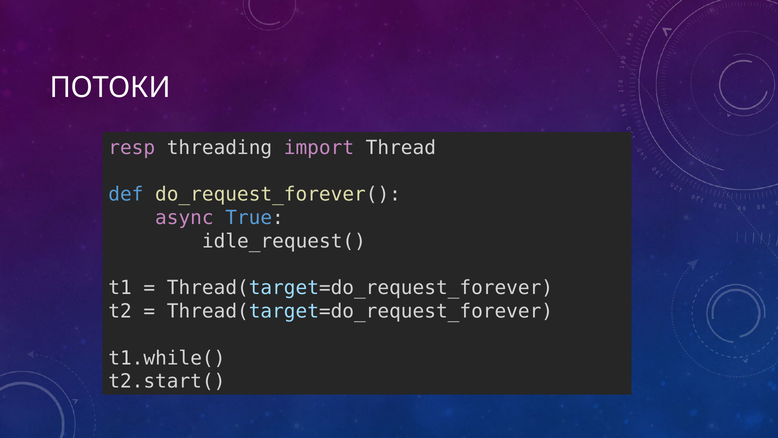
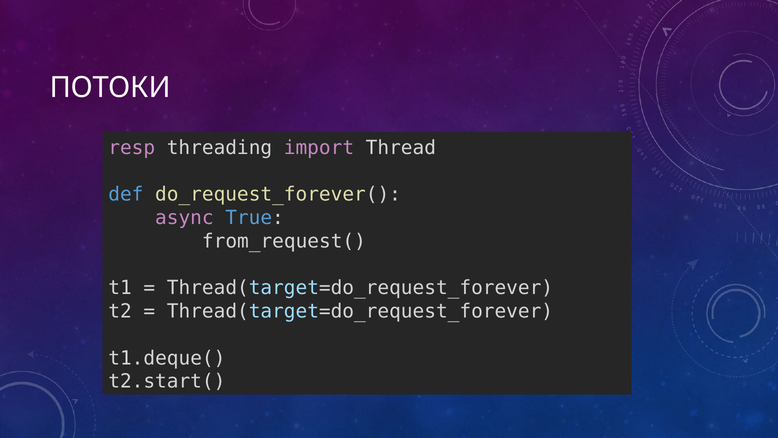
idle_request(: idle_request( -> from_request( (284, 241)
t1.while(: t1.while( -> t1.deque( (167, 358)
